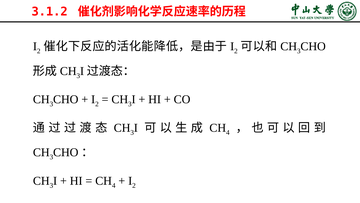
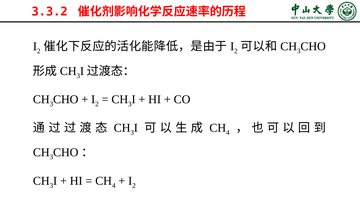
3.1.2: 3.1.2 -> 3.3.2 (50, 12)
